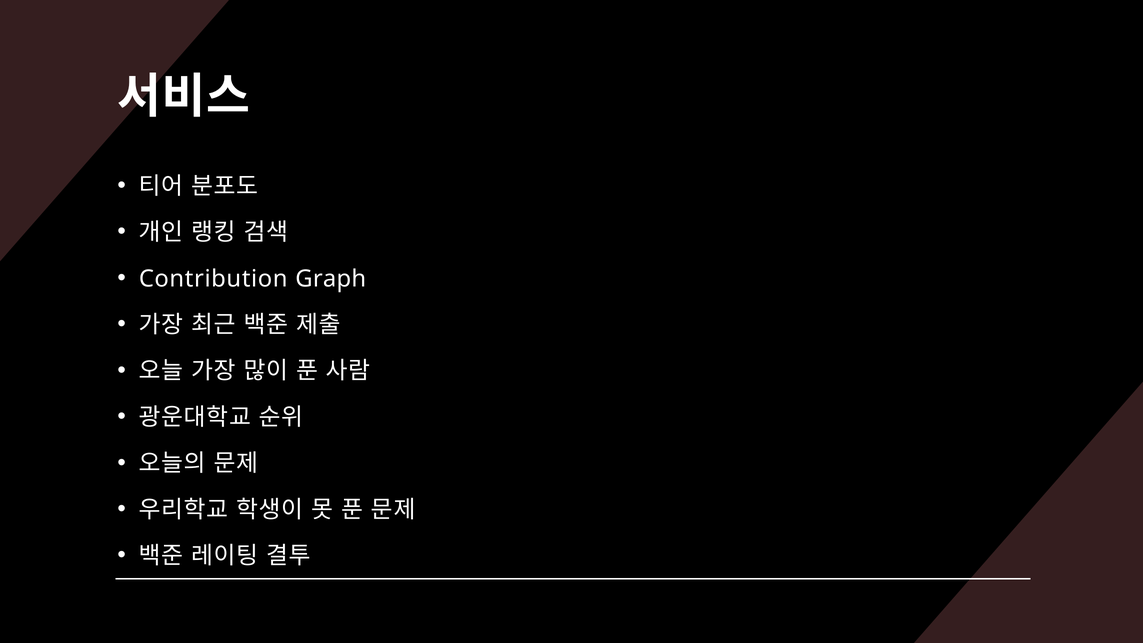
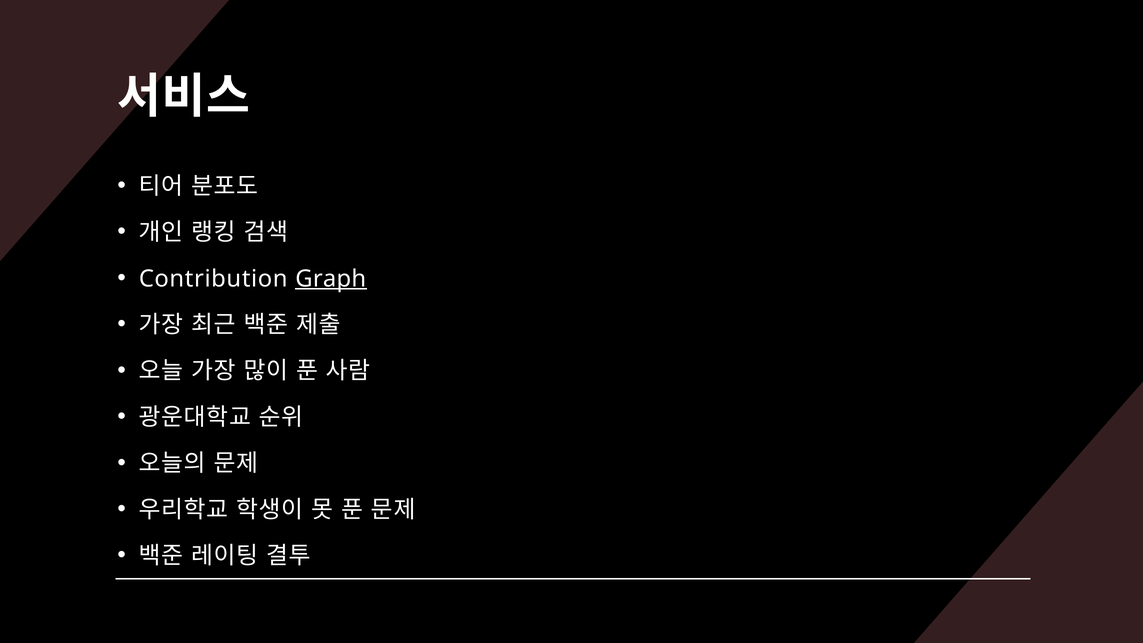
Graph underline: none -> present (331, 279)
